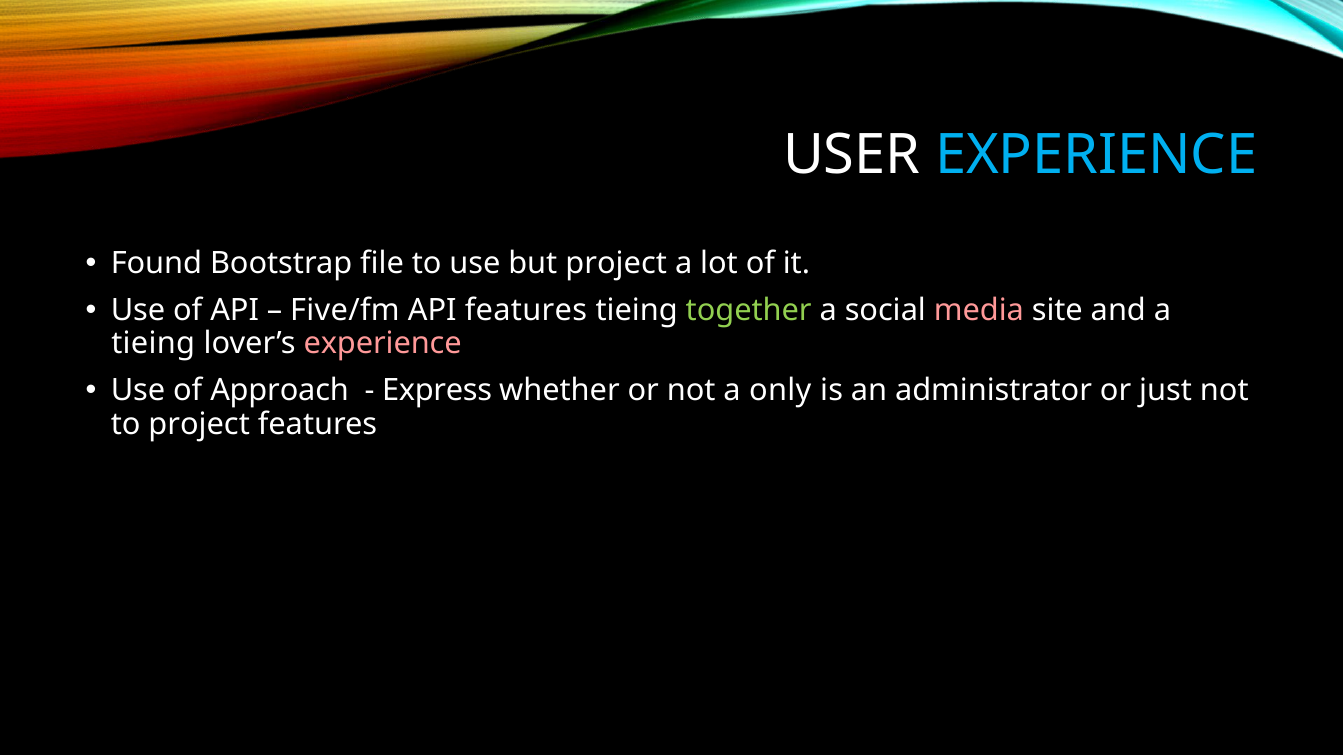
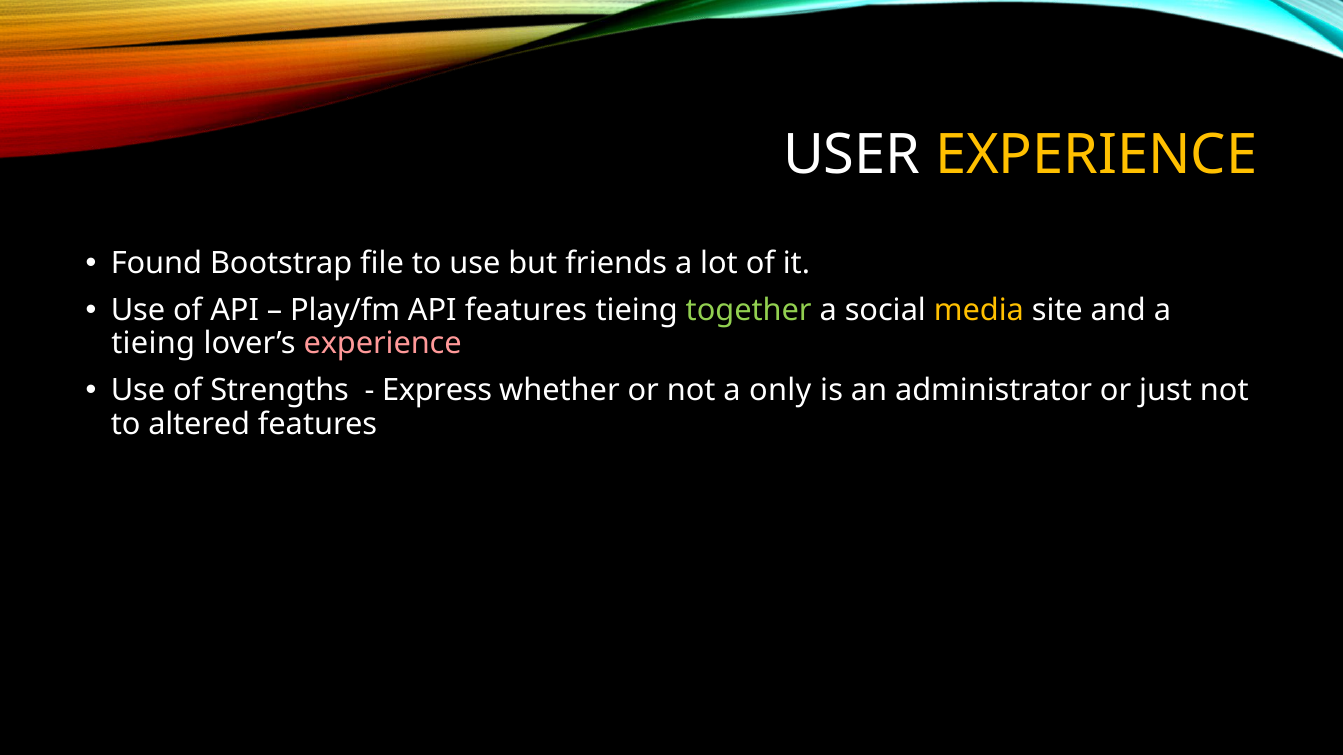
EXPERIENCE colour: light blue -> yellow (1096, 155)
but project: project -> friends (616, 263)
Five/fm: Five/fm -> Play/fm (345, 310)
media colour: pink -> yellow (979, 310)
Approach: Approach -> Strengths (280, 391)
to project: project -> altered (199, 424)
